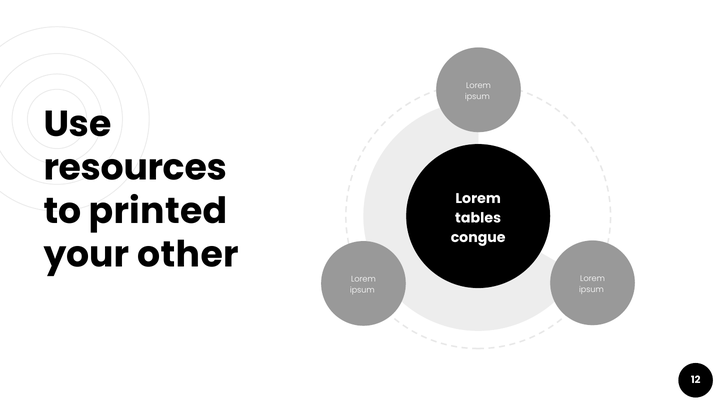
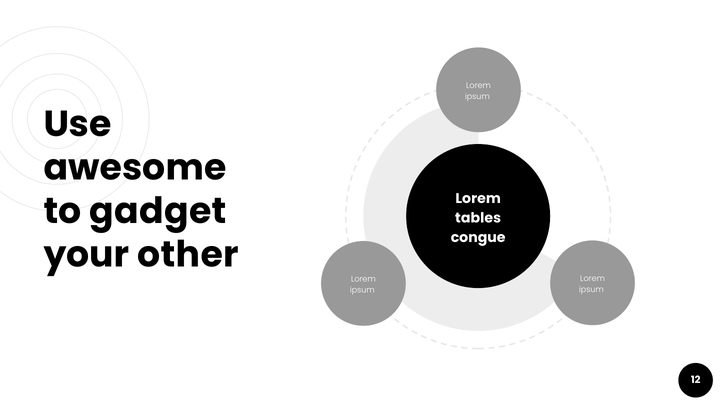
resources: resources -> awesome (135, 167)
printed: printed -> gadget (158, 211)
